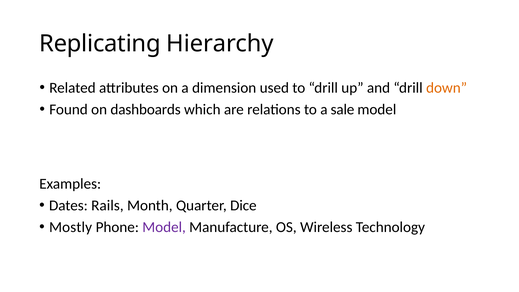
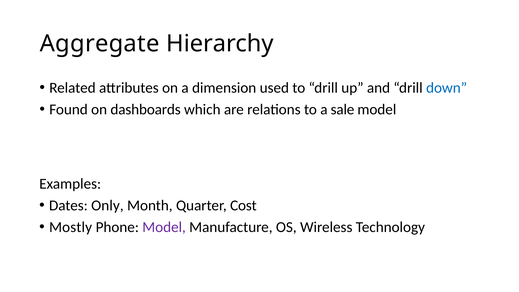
Replicating: Replicating -> Aggregate (100, 44)
down colour: orange -> blue (447, 88)
Rails: Rails -> Only (107, 205)
Dice: Dice -> Cost (243, 205)
